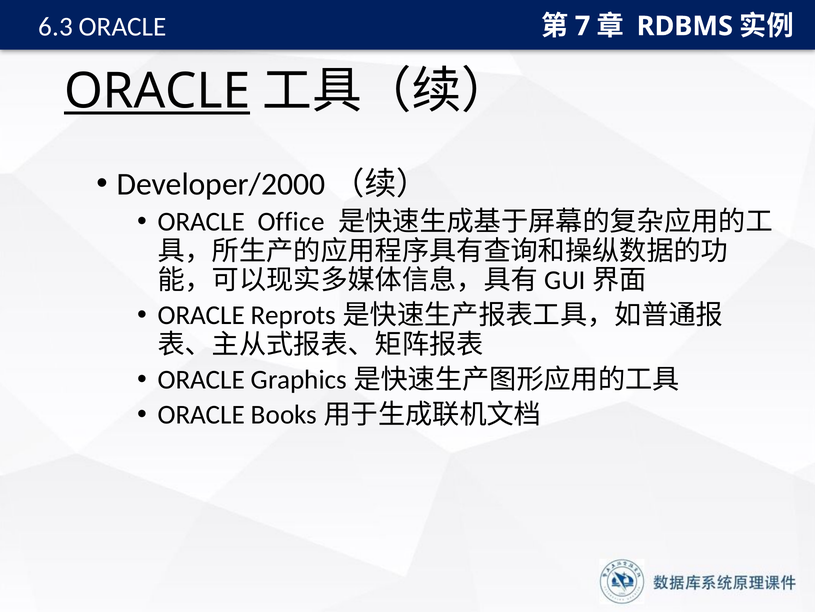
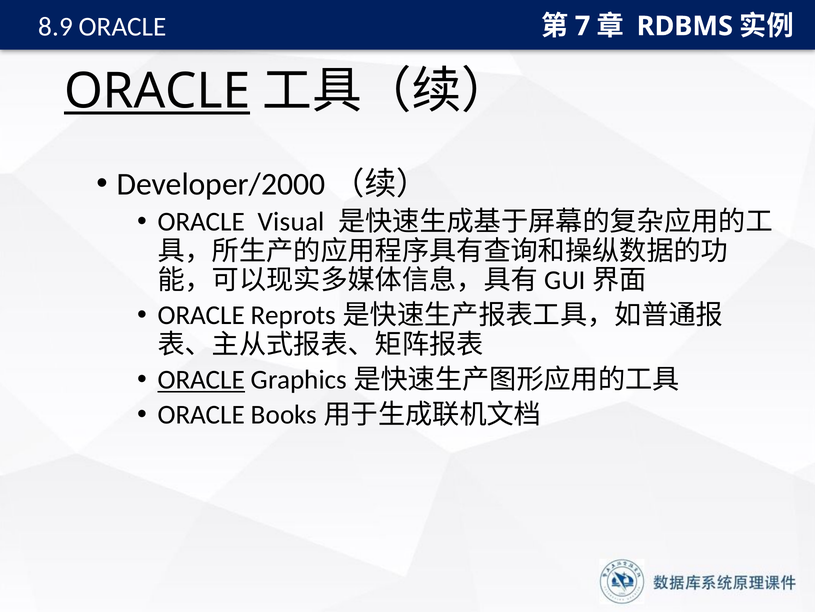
6.3: 6.3 -> 8.9 (56, 27)
Office: Office -> Visual (291, 221)
ORACLE underline: none -> present (201, 379)
